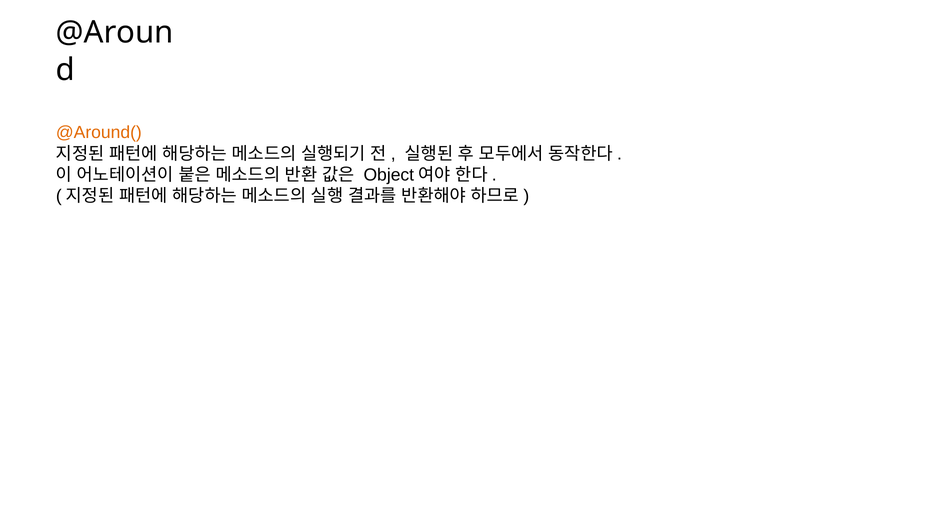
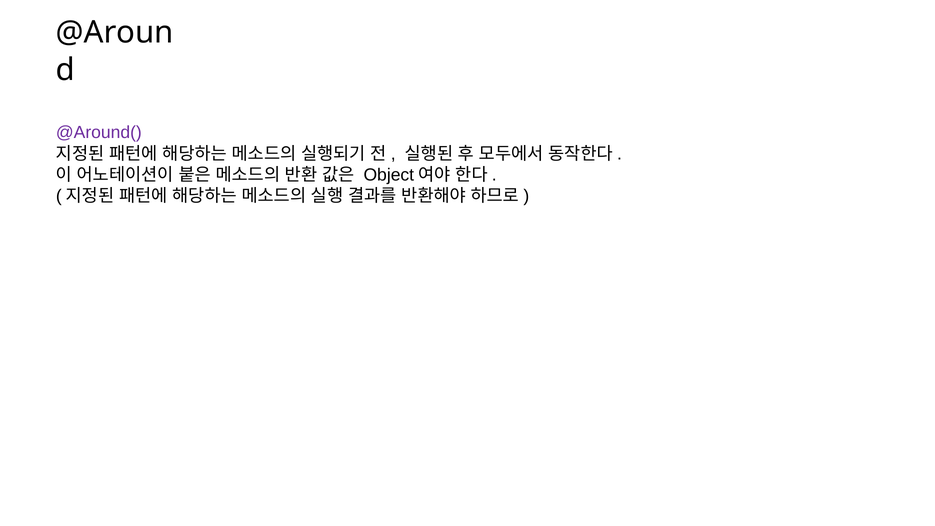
@Around( colour: orange -> purple (99, 133)
